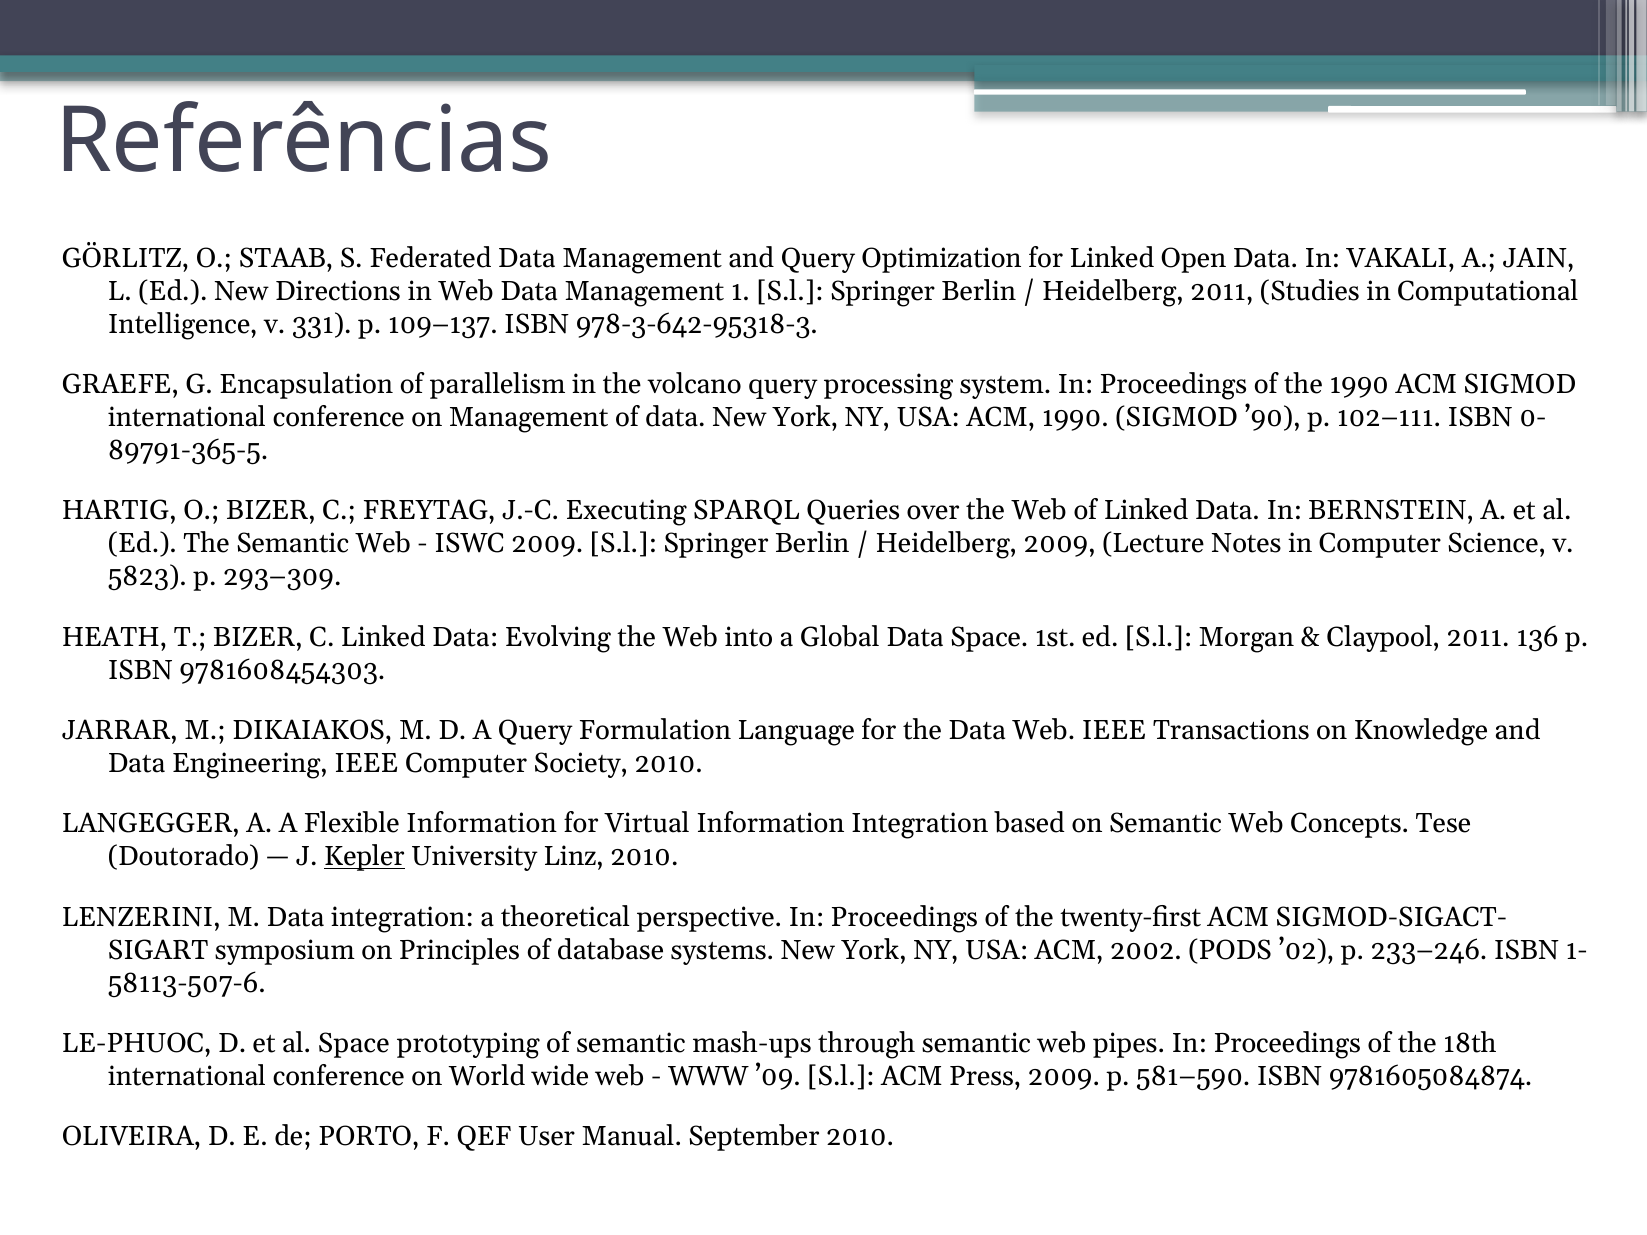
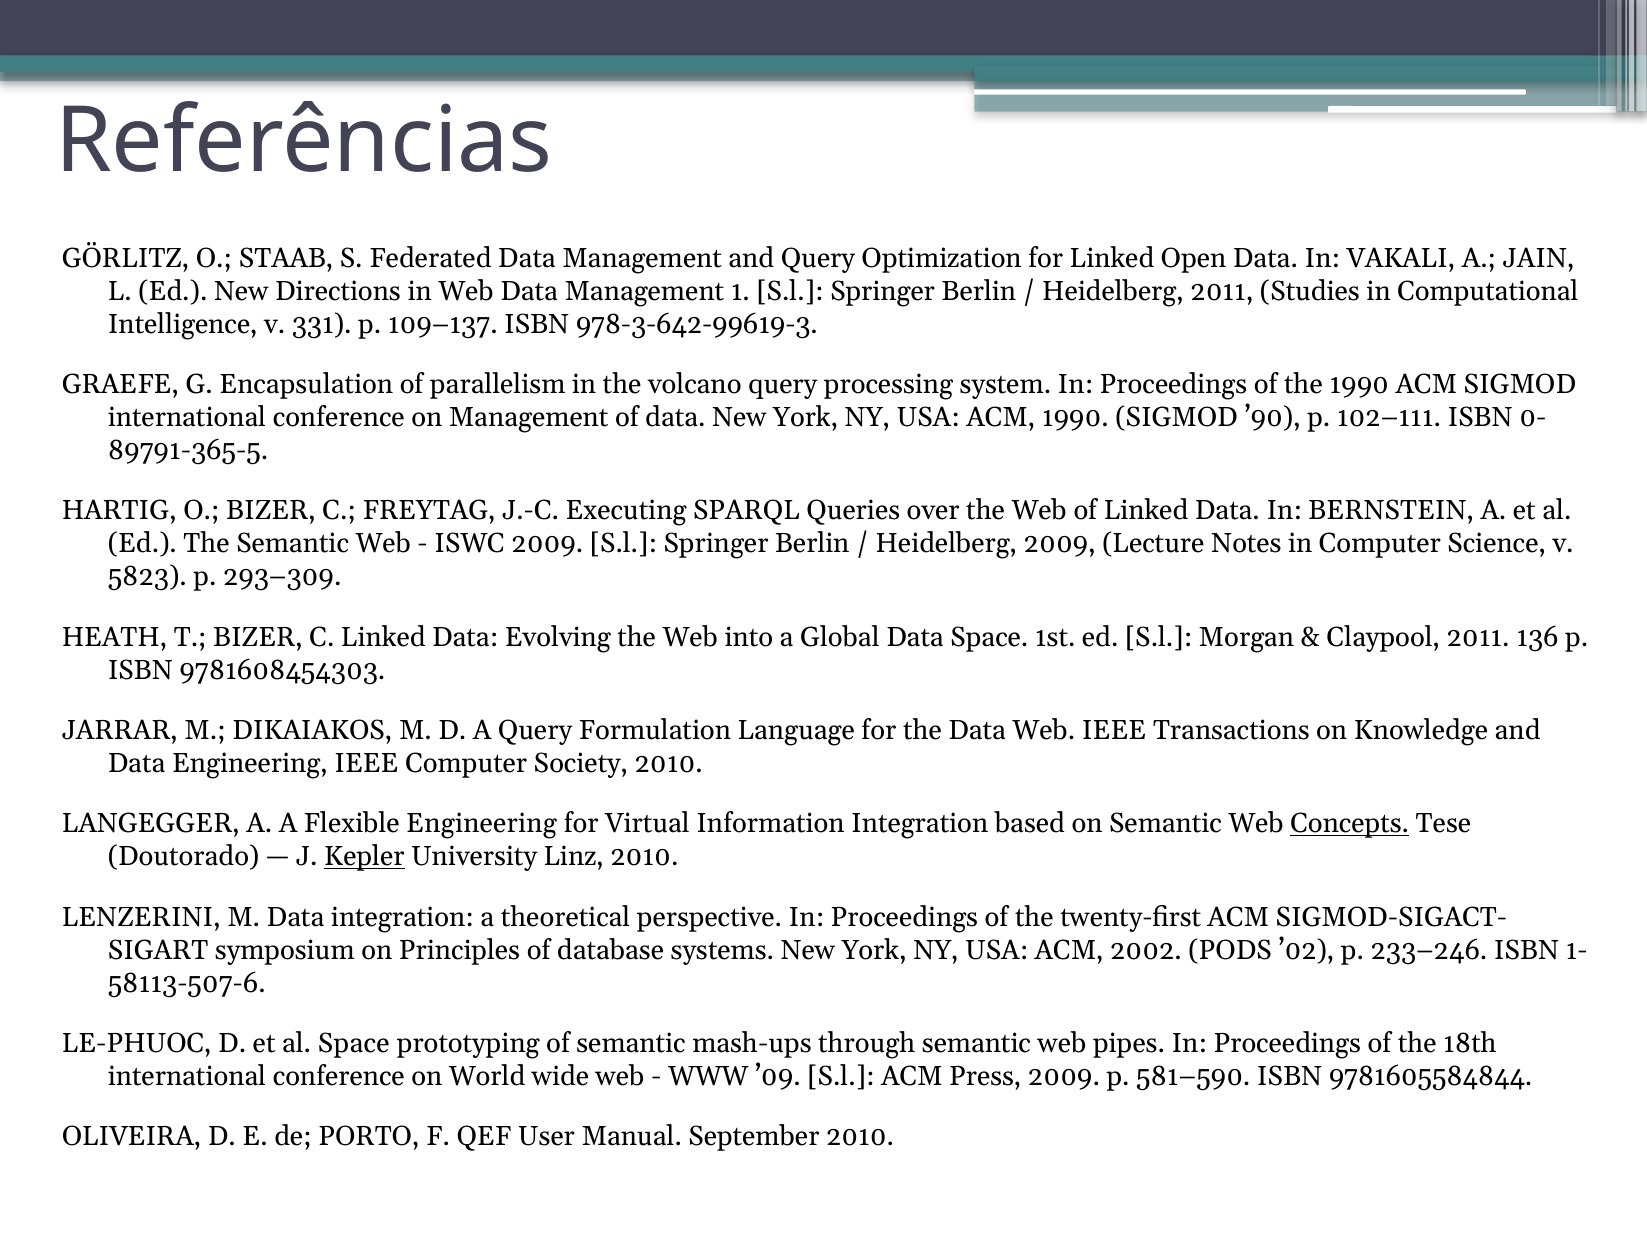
978-3-642-95318-3: 978-3-642-95318-3 -> 978-3-642-99619-3 (697, 324)
Flexible Information: Information -> Engineering (482, 824)
Concepts underline: none -> present (1350, 824)
9781605084874: 9781605084874 -> 9781605584844 (1430, 1077)
